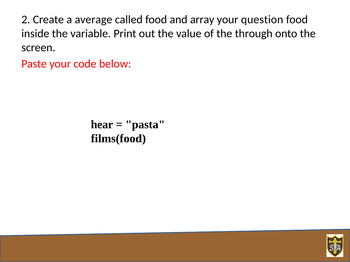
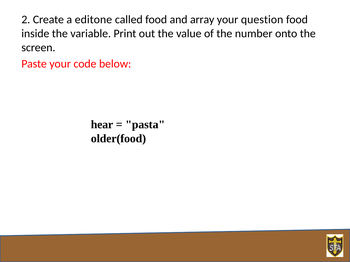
average: average -> editone (93, 20)
through: through -> number (254, 34)
films(food: films(food -> older(food (118, 139)
